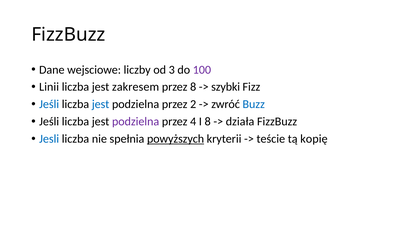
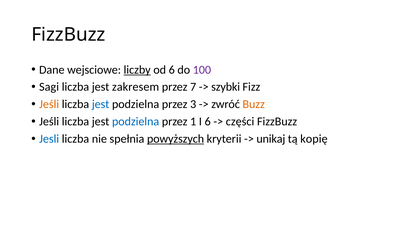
liczby underline: none -> present (137, 70)
od 3: 3 -> 6 (172, 70)
Linii: Linii -> Sagi (49, 87)
przez 8: 8 -> 7 (193, 87)
Jeśli colour: blue -> orange (49, 104)
2: 2 -> 3 (193, 104)
Buzz colour: blue -> orange (254, 104)
podzielna colour: purple -> blue (136, 121)
4: 4 -> 1 (193, 121)
I 8: 8 -> 6 (208, 121)
działa: działa -> części (240, 121)
teście: teście -> unikaj (271, 139)
